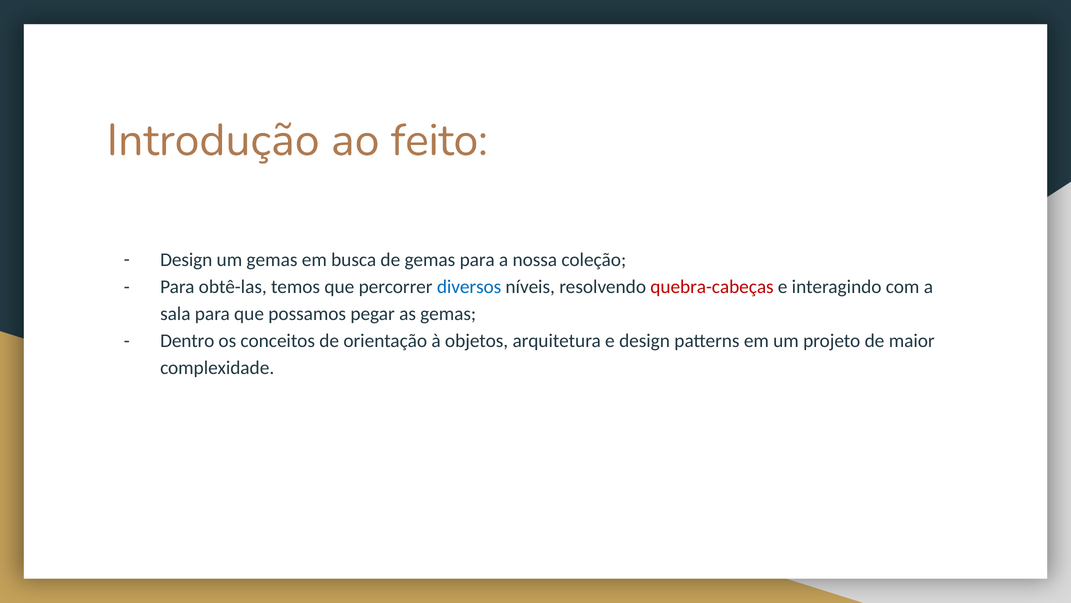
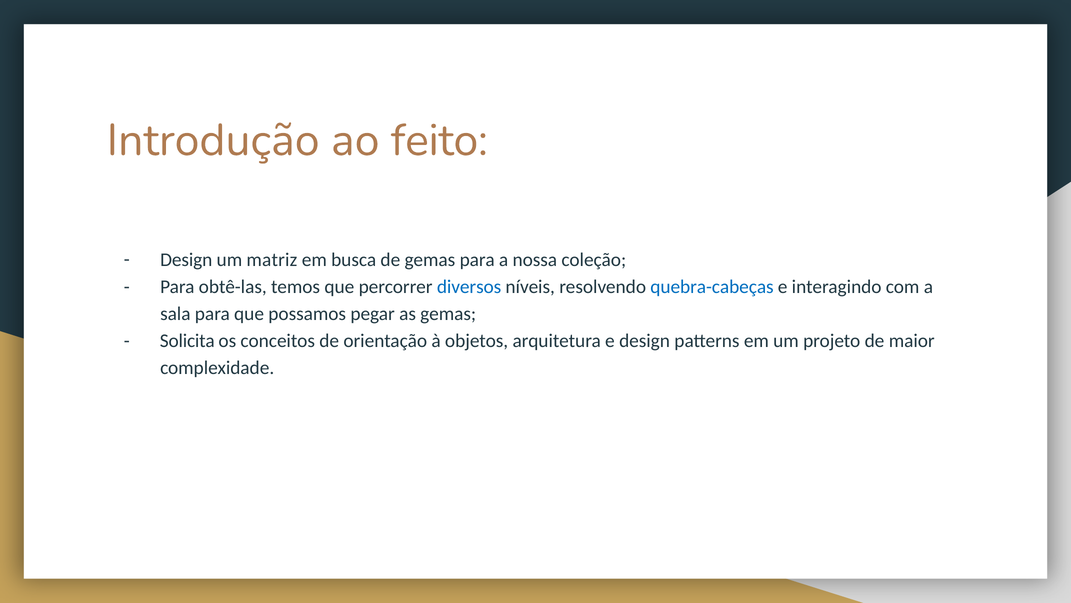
um gemas: gemas -> matriz (272, 259)
quebra-cabeças colour: red -> blue (712, 286)
Dentro: Dentro -> Solicita (187, 341)
